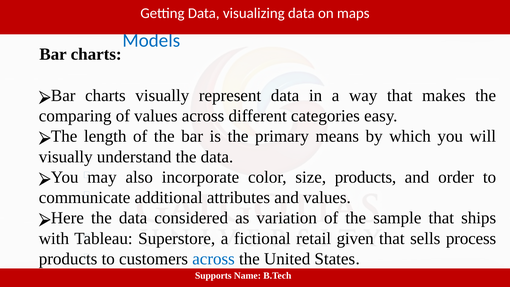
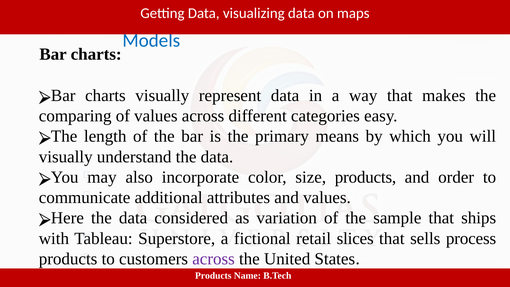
given: given -> slices (355, 238)
across colour: blue -> purple (214, 259)
Supports: Supports -> Products (213, 275)
